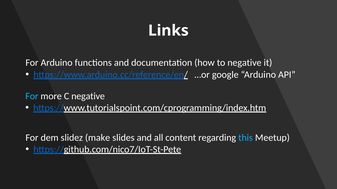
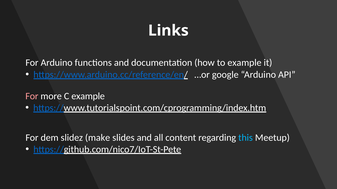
to negative: negative -> example (244, 63)
For colour: light blue -> pink (32, 96)
C negative: negative -> example (88, 96)
